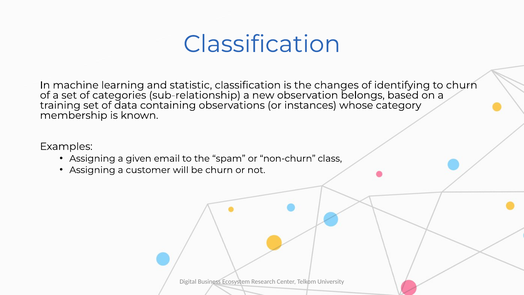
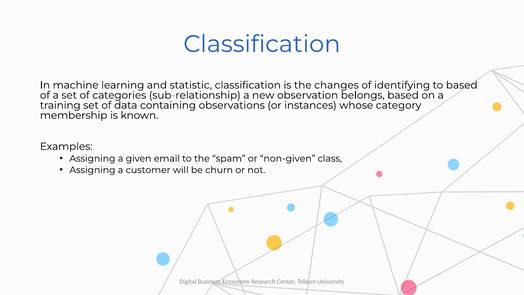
to churn: churn -> based (462, 85)
non-churn: non-churn -> non-given (288, 158)
